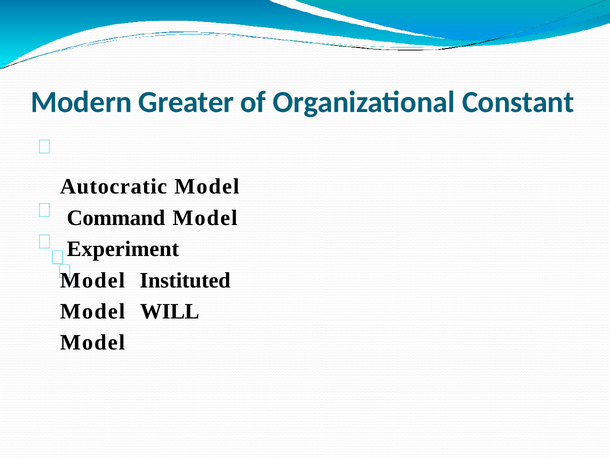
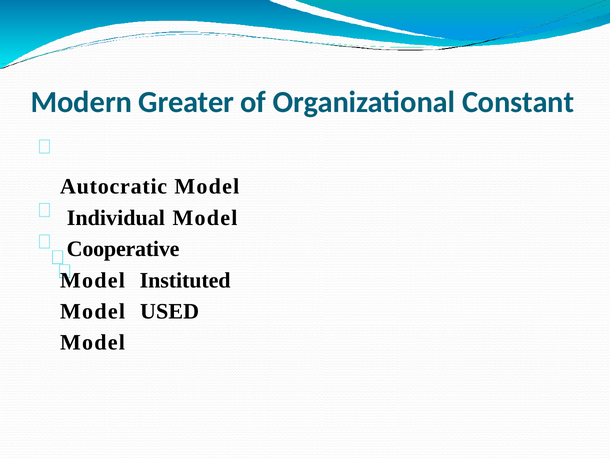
Command: Command -> Individual (116, 218)
Experiment: Experiment -> Cooperative (123, 249)
WILL: WILL -> USED (170, 311)
